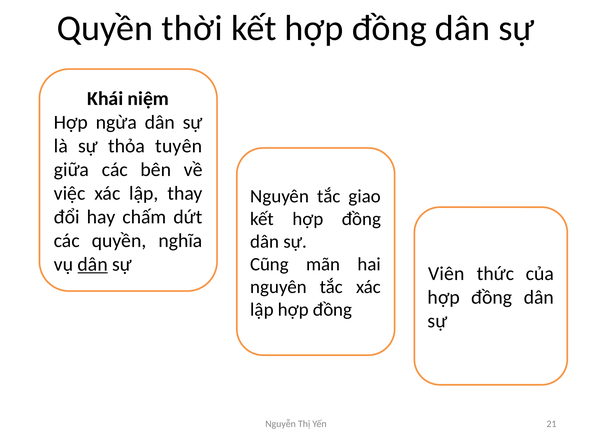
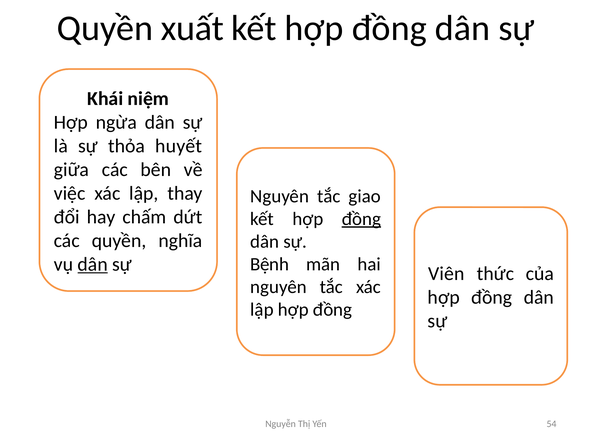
thời: thời -> xuất (192, 28)
tuyên: tuyên -> huyết (179, 146)
đồng underline: none -> present (361, 219)
Cũng: Cũng -> Bệnh (269, 264)
21: 21 -> 54 (551, 424)
